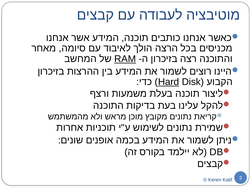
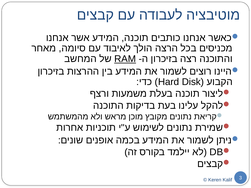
Hard underline: present -> none (169, 82)
